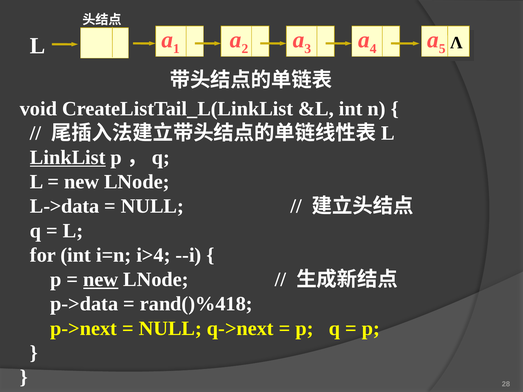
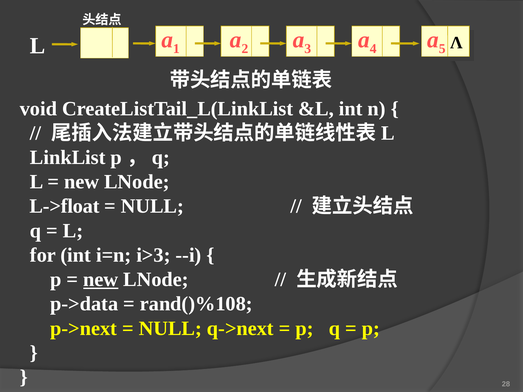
LinkList underline: present -> none (68, 158)
L->data: L->data -> L->float (65, 206)
i>4: i>4 -> i>3 (153, 255)
rand()%418: rand()%418 -> rand()%108 (196, 304)
